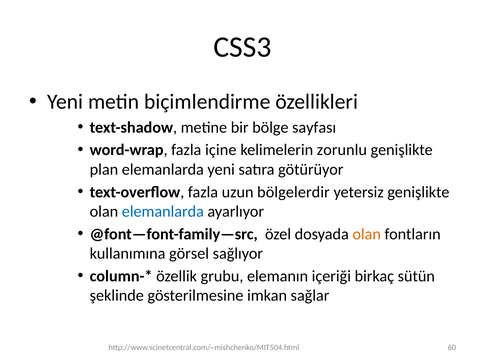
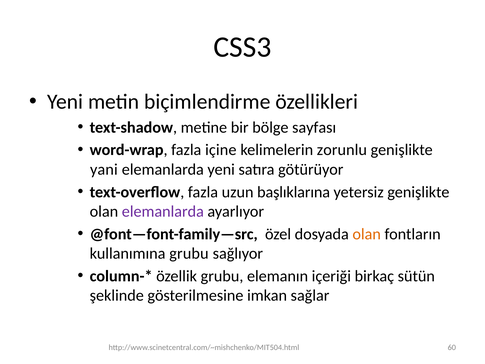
plan: plan -> yani (104, 169)
bölgelerdir: bölgelerdir -> başlıklarına (294, 192)
elemanlarda colour: blue -> purple (163, 211)
kullanımına görsel: görsel -> grubu (189, 253)
